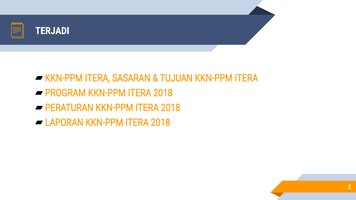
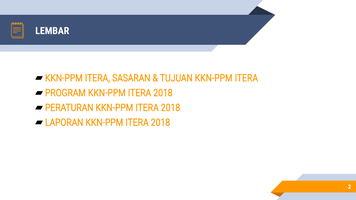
TERJADI: TERJADI -> LEMBAR (52, 31)
